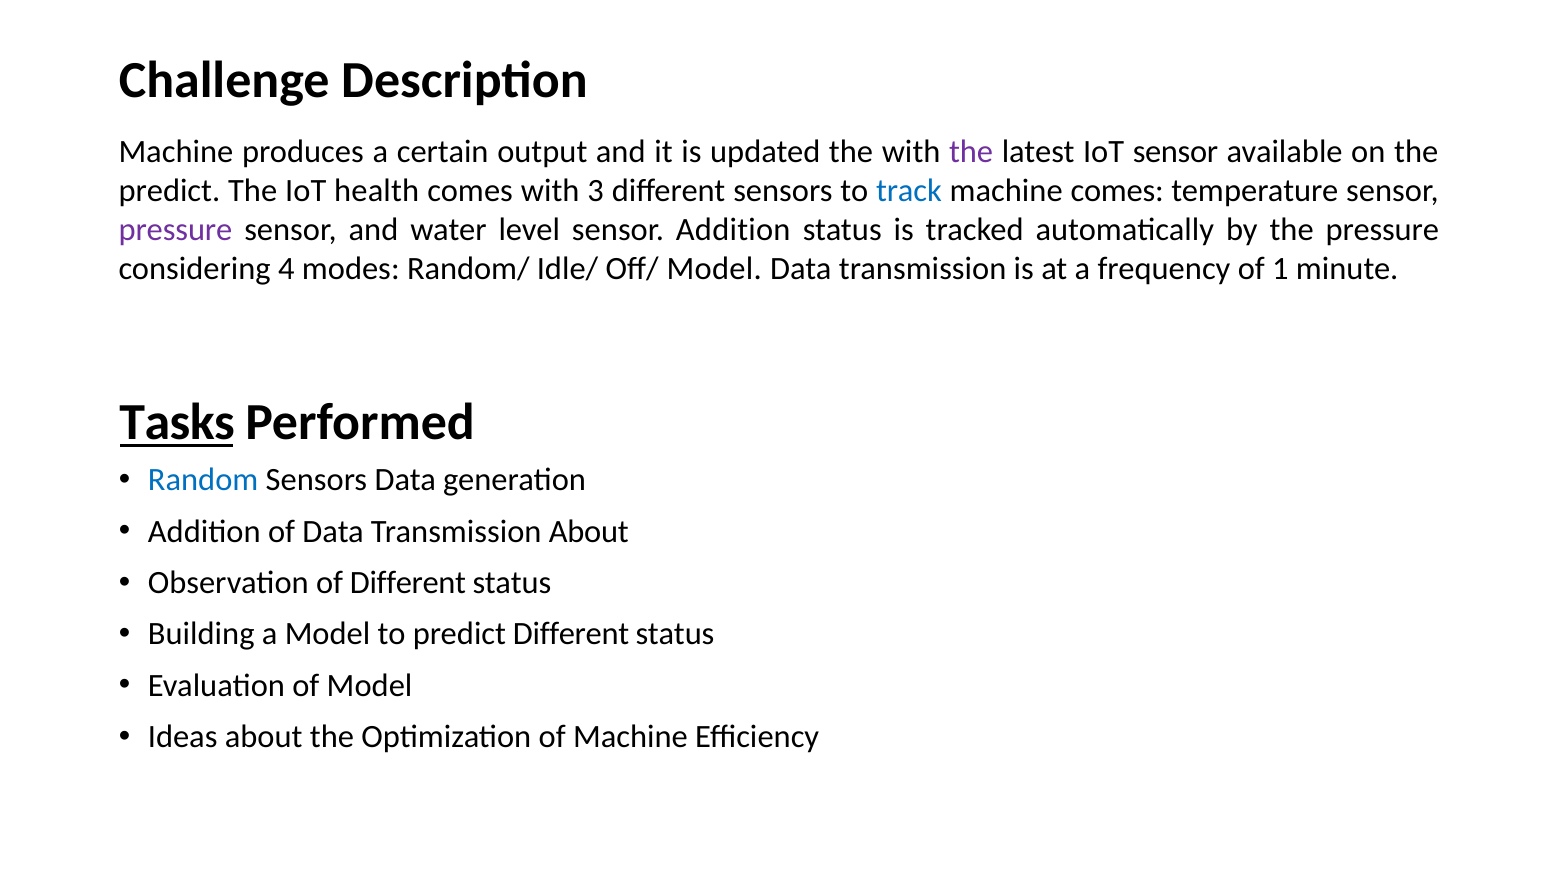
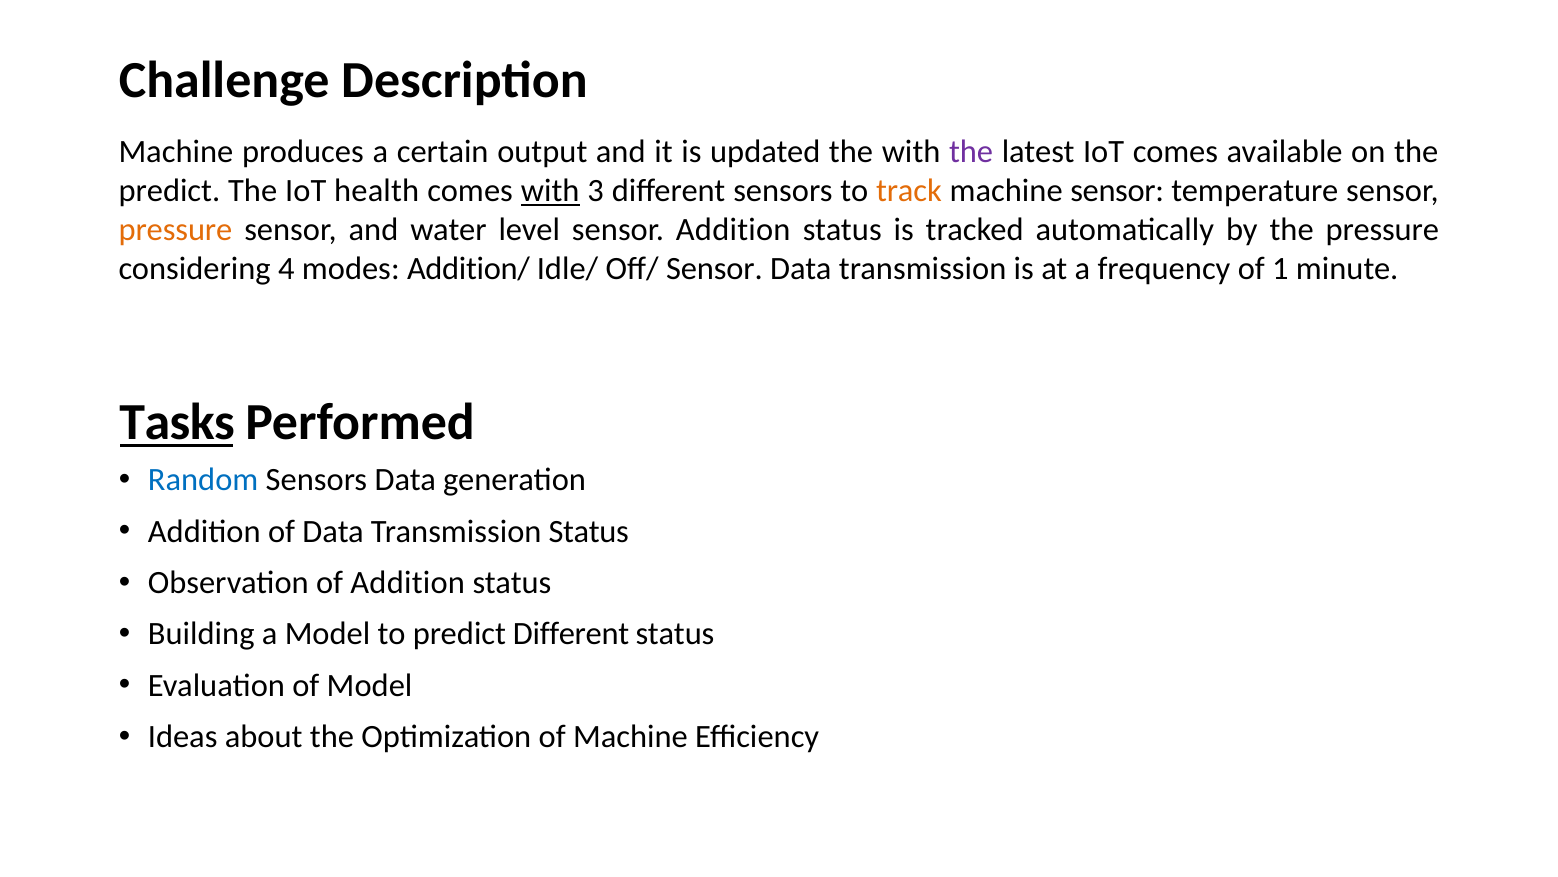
IoT sensor: sensor -> comes (1175, 152)
with underline: none -> present (550, 191)
track colour: blue -> orange (909, 191)
machine comes: comes -> sensor (1117, 191)
pressure colour: purple -> orange (175, 230)
Random/: Random/ -> Addition/ (468, 269)
Off/ Model: Model -> Sensor (714, 269)
Transmission About: About -> Status (589, 531)
of Different: Different -> Addition (408, 582)
